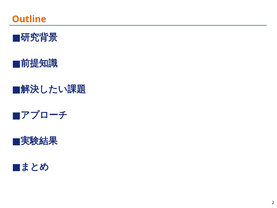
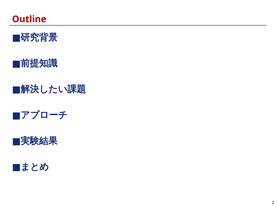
Outline colour: orange -> red (29, 19)
